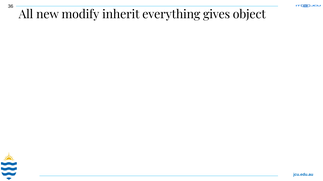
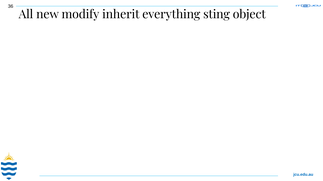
gives: gives -> sting (217, 14)
